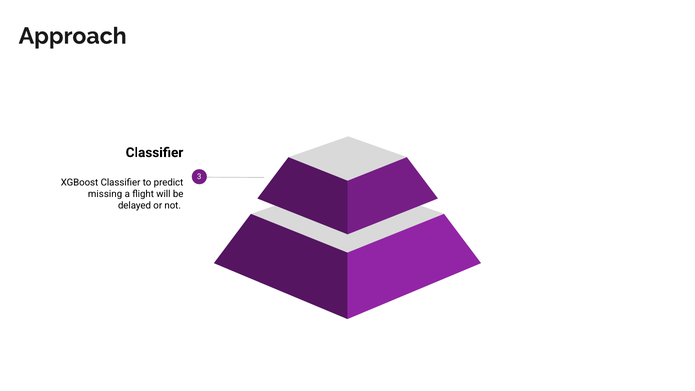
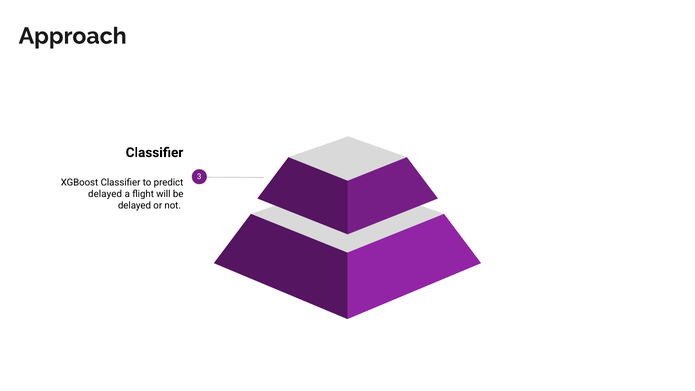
missing: missing -> delayed (105, 194)
